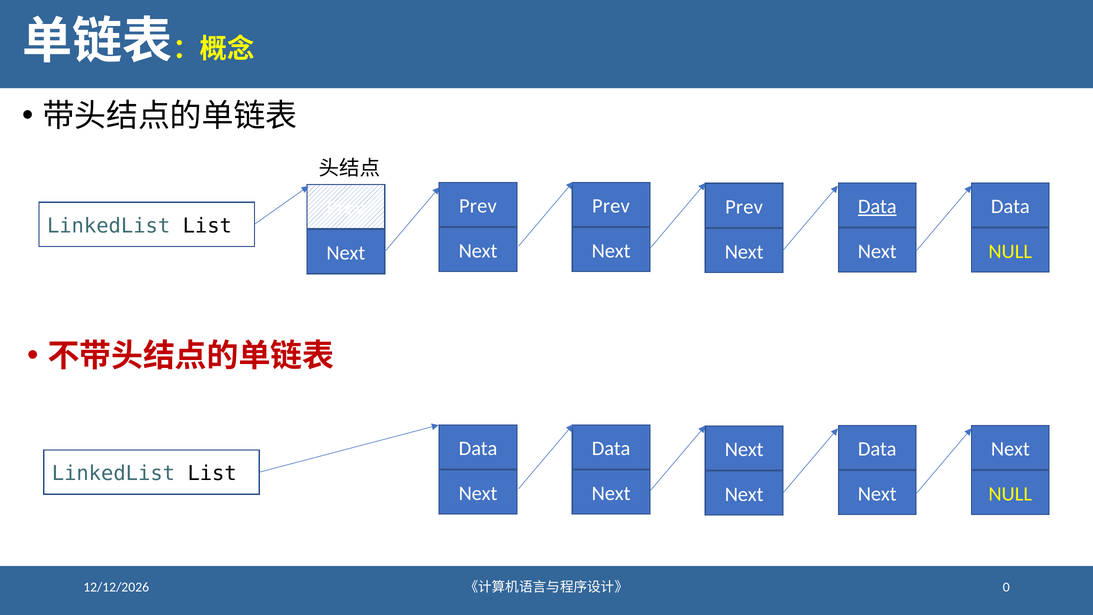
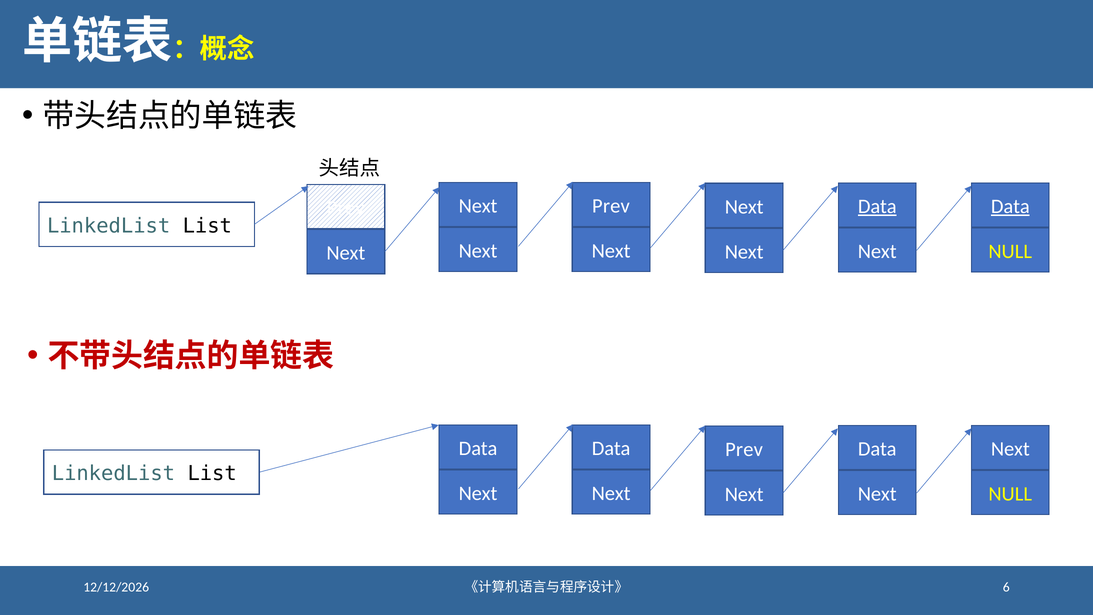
Prev: Prev -> Next (478, 206)
Data underline: none -> present (1010, 206)
Prev: Prev -> Next (744, 207)
Next: Next -> Prev (744, 449)
0: 0 -> 6 (1006, 587)
